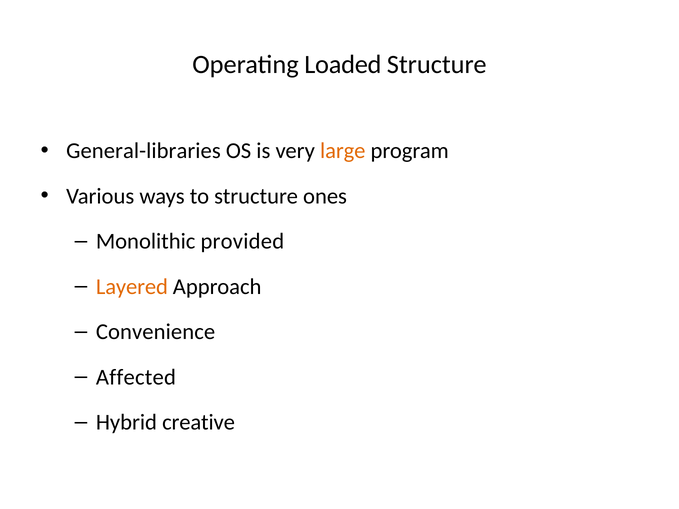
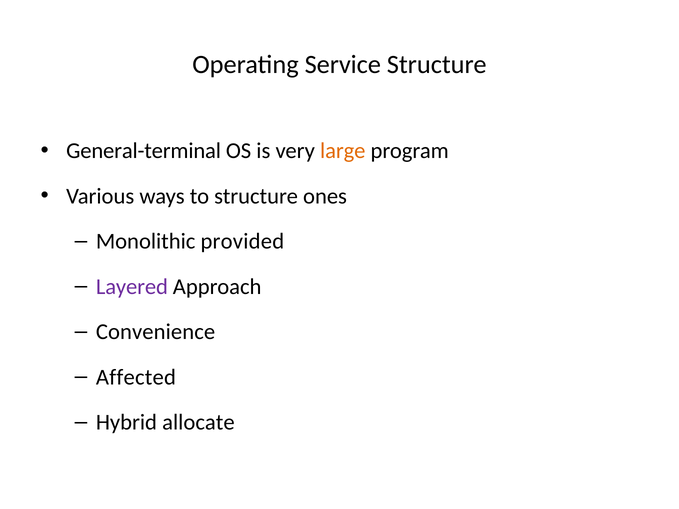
Loaded: Loaded -> Service (343, 65)
General-libraries: General-libraries -> General-terminal (144, 151)
Layered colour: orange -> purple (132, 287)
creative: creative -> allocate (198, 423)
